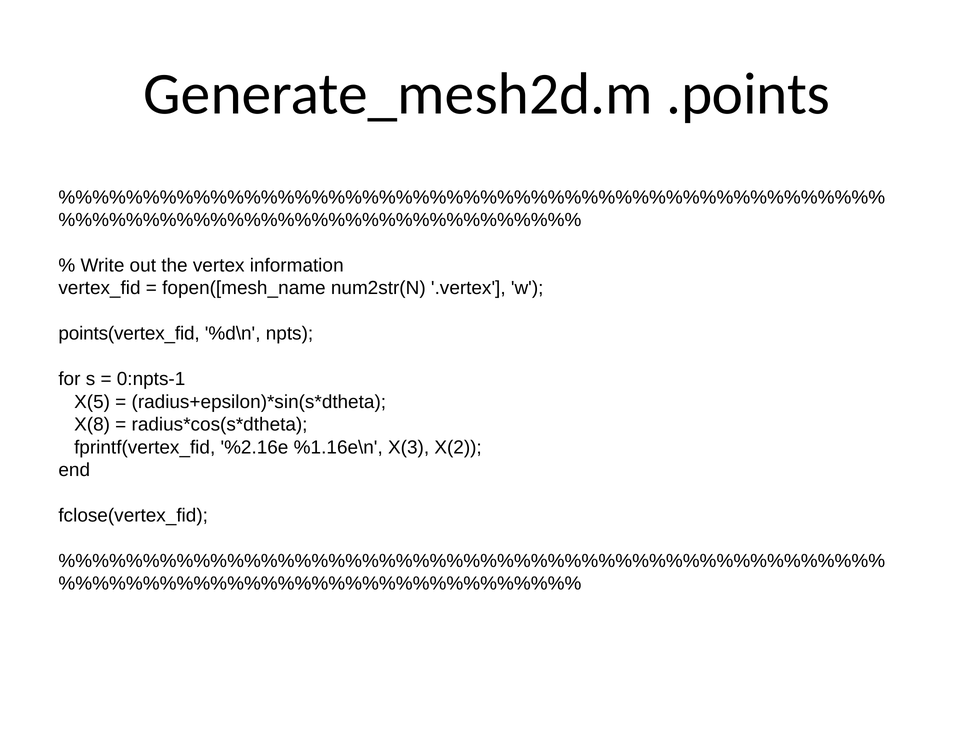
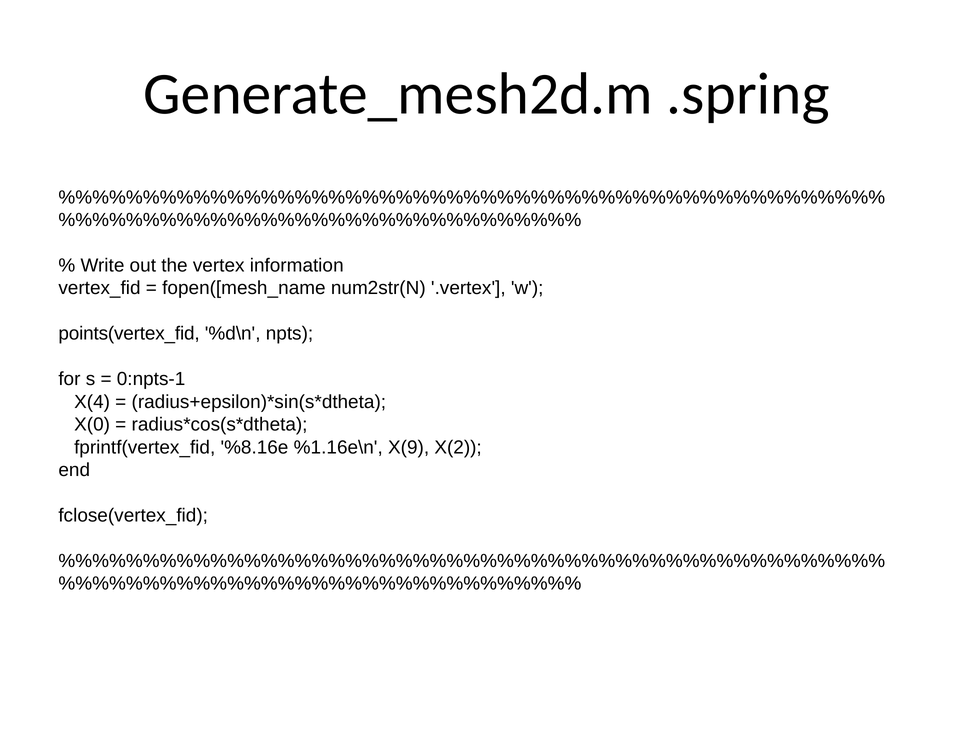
.points: .points -> .spring (748, 94)
X(5: X(5 -> X(4 (92, 402)
X(8: X(8 -> X(0 (92, 425)
%2.16e: %2.16e -> %8.16e (254, 448)
X(3: X(3 -> X(9 (409, 448)
